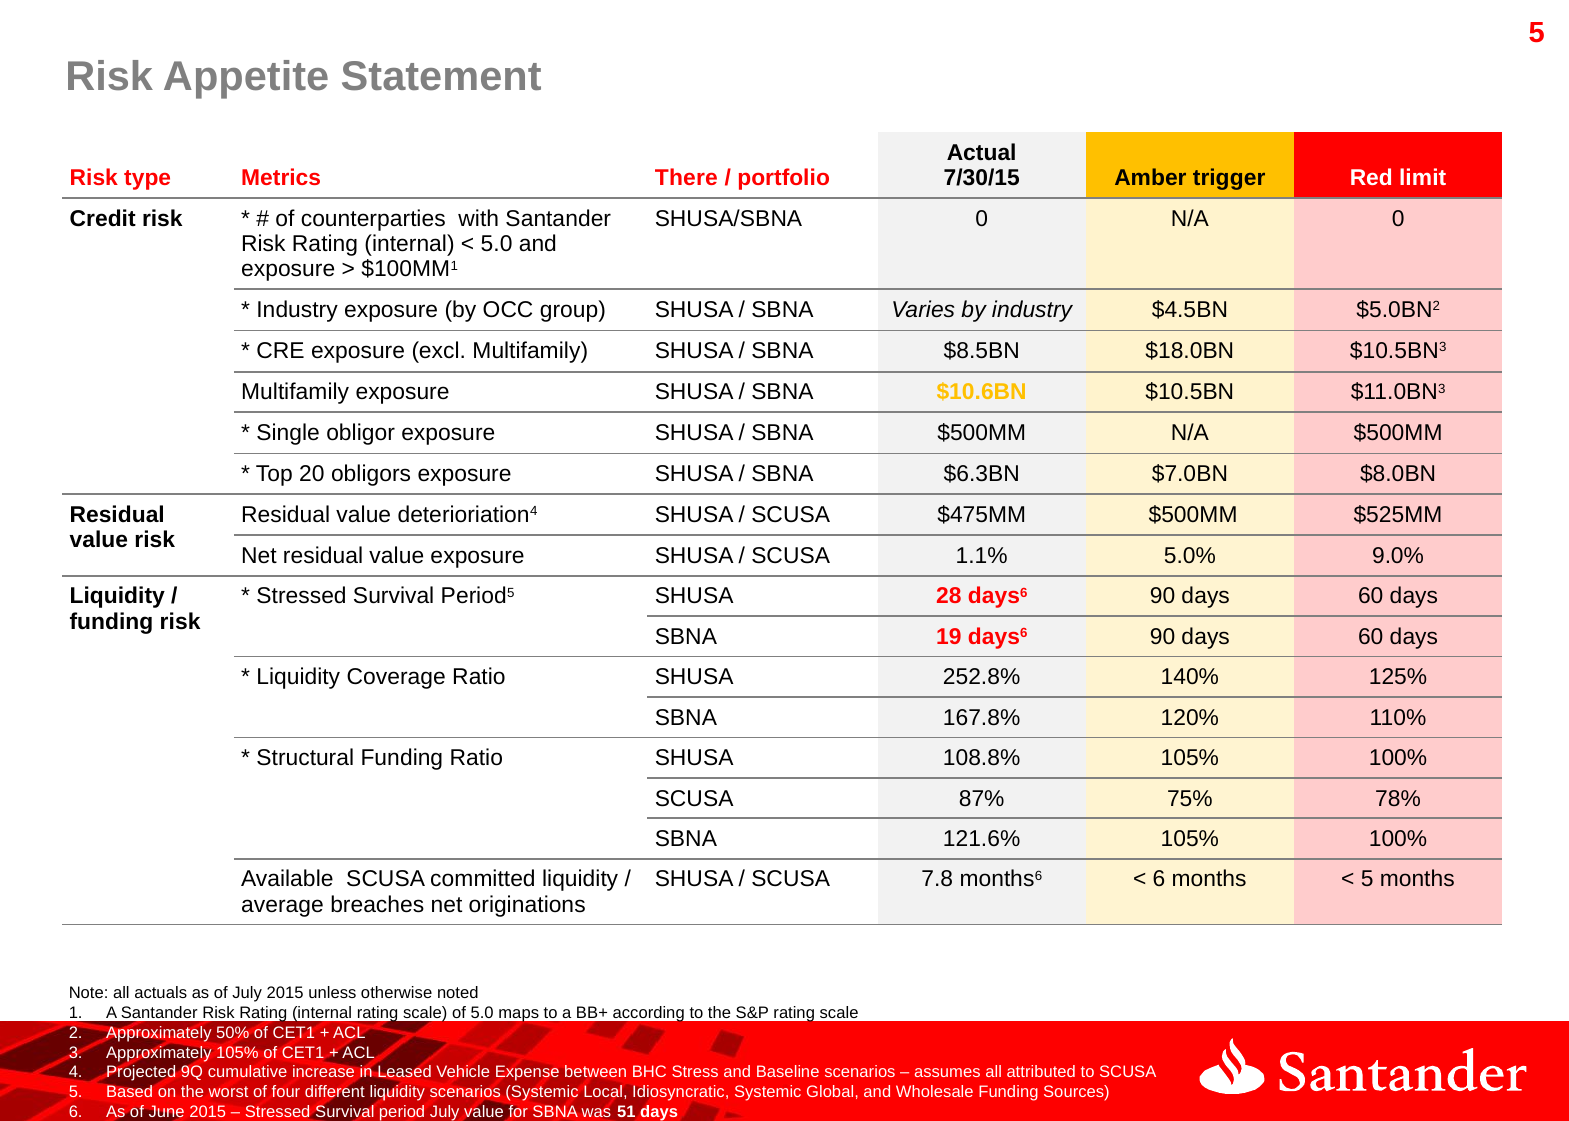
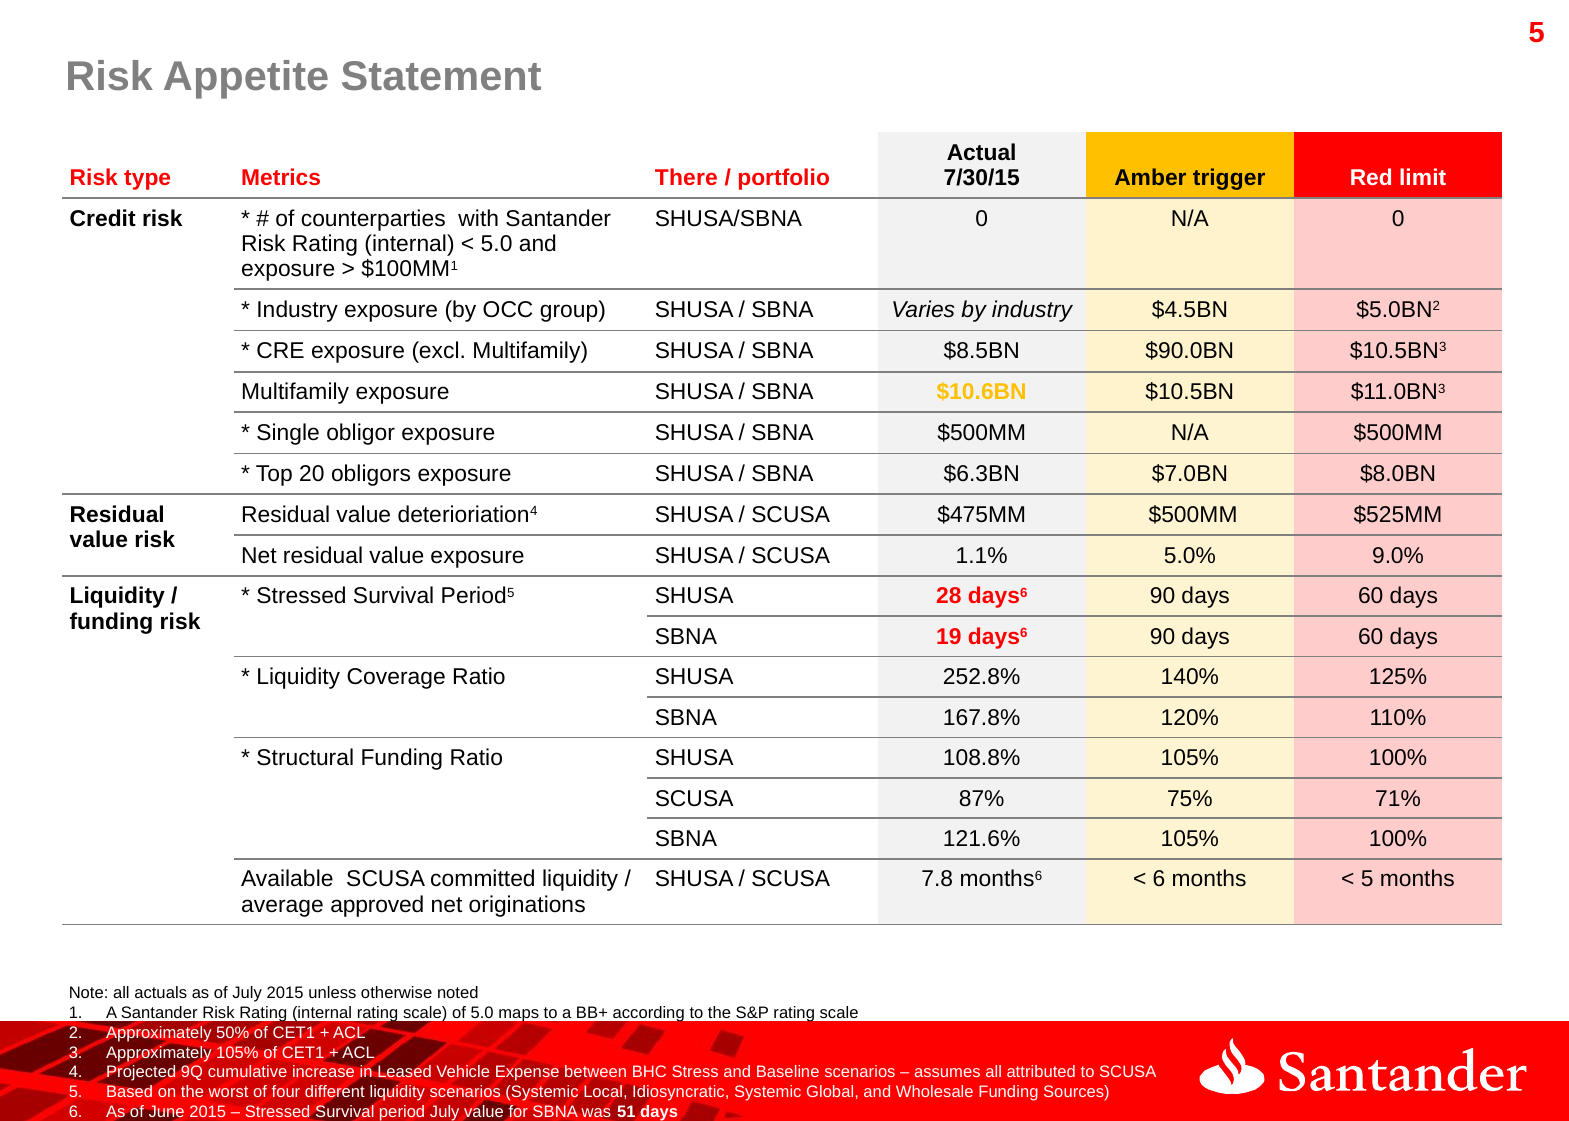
$18.0BN: $18.0BN -> $90.0BN (1190, 351)
78%: 78% -> 71% (1398, 798)
breaches: breaches -> approved (377, 904)
